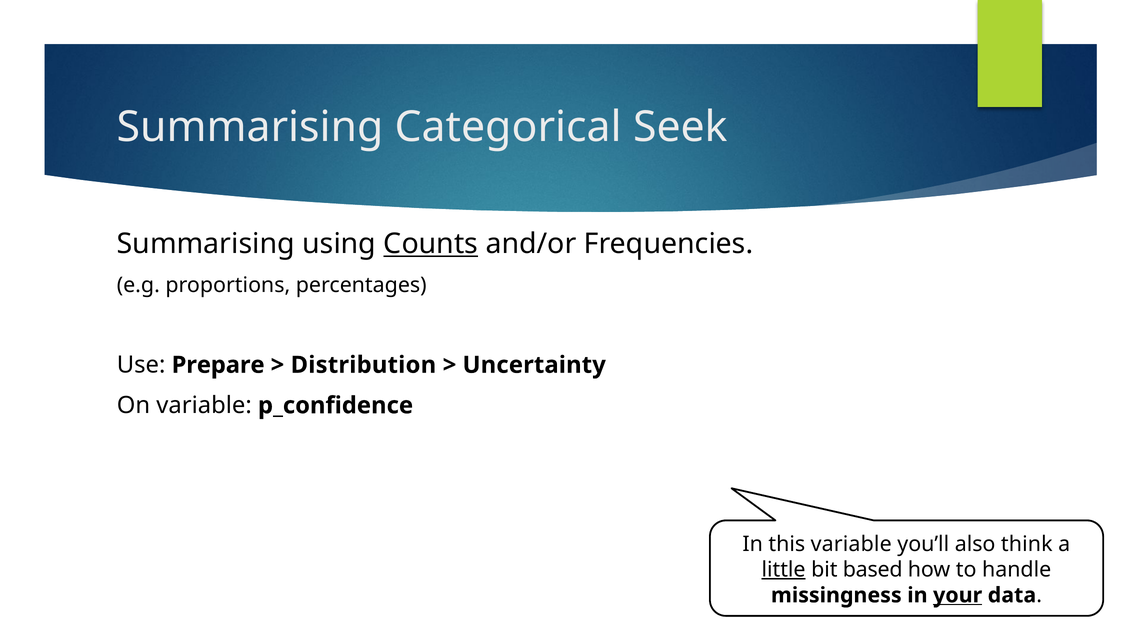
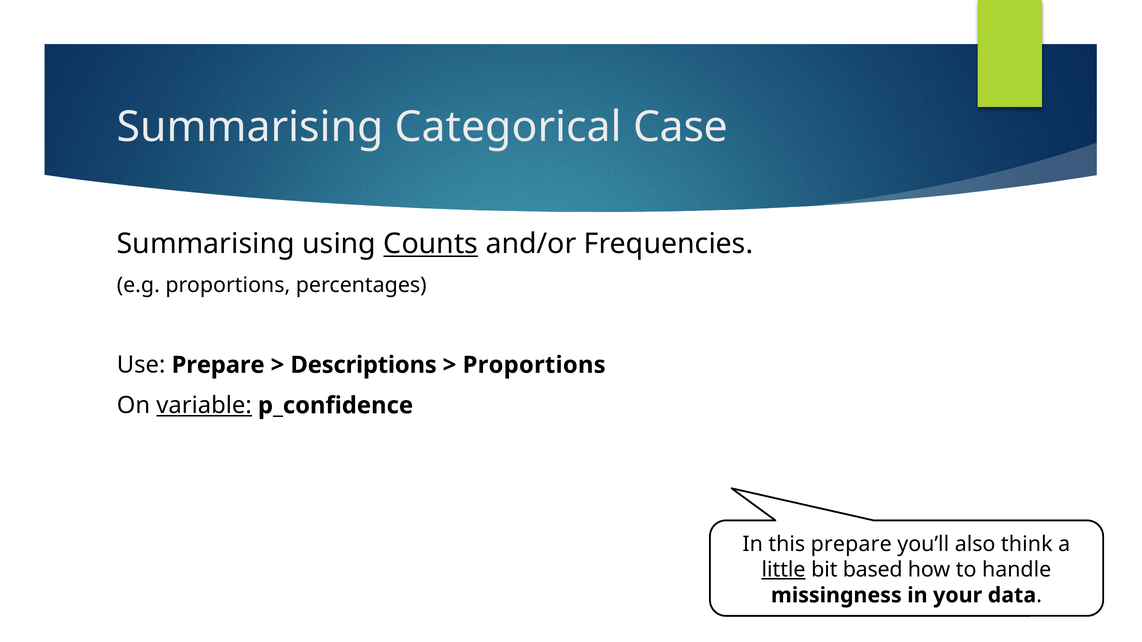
Seek: Seek -> Case (681, 127)
Distribution: Distribution -> Descriptions (364, 365)
Uncertainty: Uncertainty -> Proportions (534, 365)
variable underline: none -> present (204, 406)
this variable: variable -> prepare (851, 544)
your underline: present -> none (958, 596)
